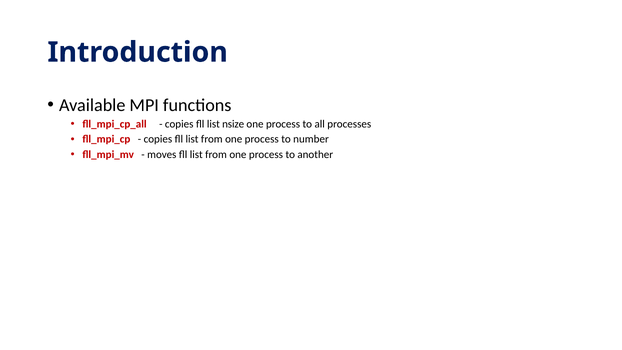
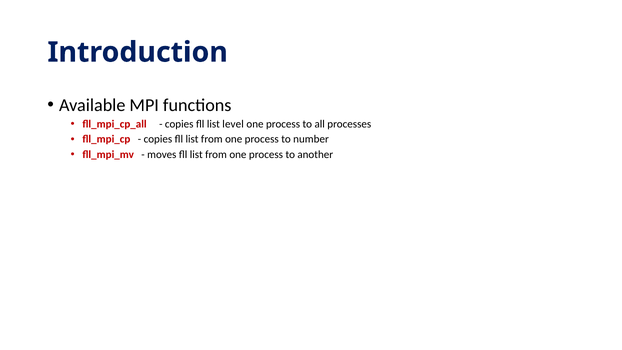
nsize: nsize -> level (233, 124)
